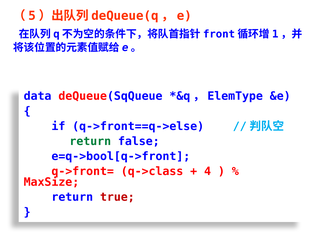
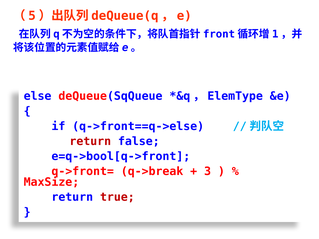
data: data -> else (38, 96)
return colour: green -> red (90, 141)
q->class: q->class -> q->break (152, 172)
4: 4 -> 3 (208, 172)
